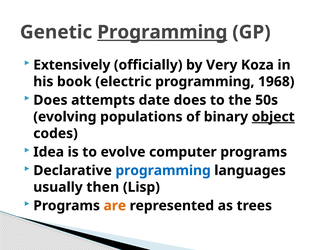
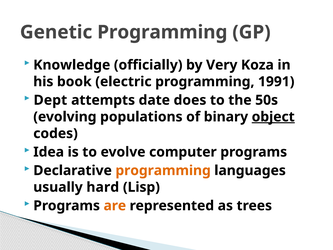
Programming underline: present -> none (162, 32)
Extensively: Extensively -> Knowledge (72, 65)
1968: 1968 -> 1991 (276, 82)
Does: Does -> Dept (50, 100)
programming colour: blue -> orange (163, 170)
then: then -> hard (103, 187)
